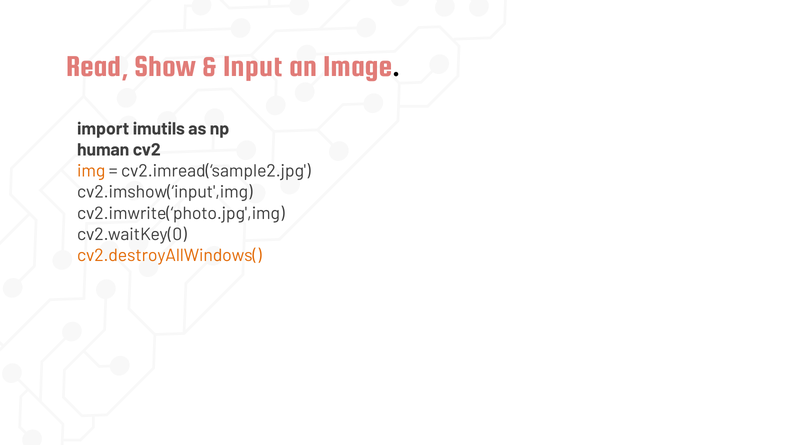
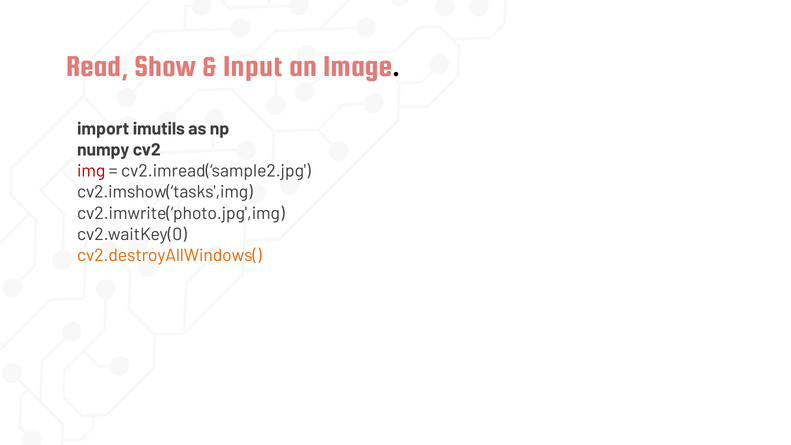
human: human -> numpy (103, 150)
img colour: orange -> red (91, 171)
cv2.imshow(‘input',img: cv2.imshow(‘input',img -> cv2.imshow(‘tasks',img (165, 192)
